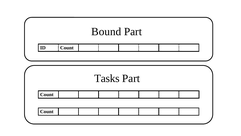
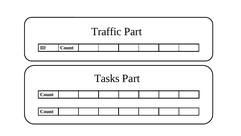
Bound: Bound -> Traffic (106, 32)
